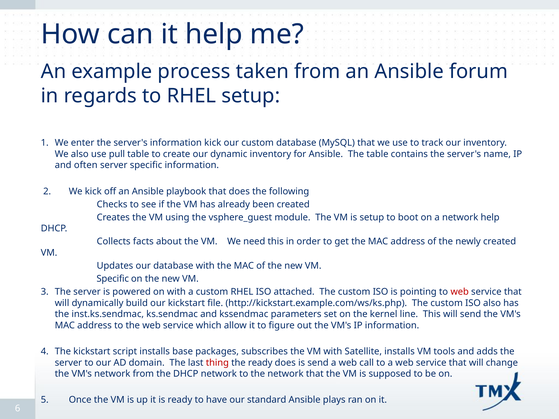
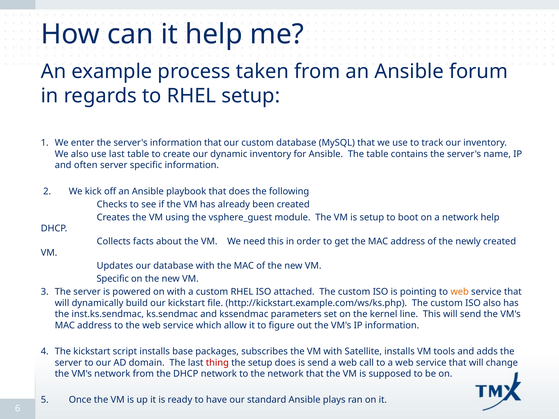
information kick: kick -> that (213, 143)
use pull: pull -> last (117, 154)
web colour: red -> orange (460, 292)
the ready: ready -> setup (260, 363)
